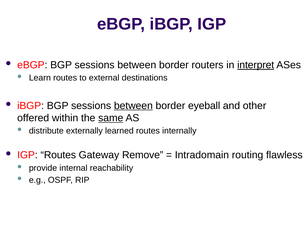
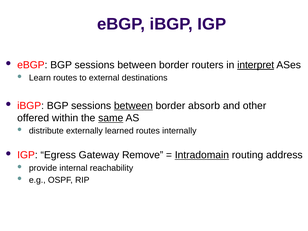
eyeball: eyeball -> absorb (204, 106)
IGP Routes: Routes -> Egress (58, 155)
Intradomain underline: none -> present (202, 155)
flawless: flawless -> address (284, 155)
